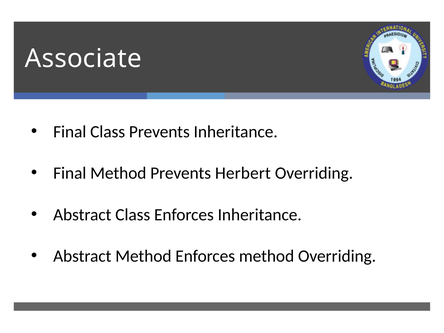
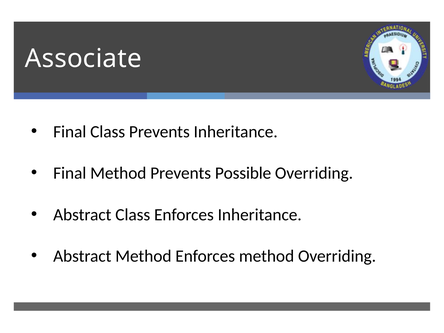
Herbert: Herbert -> Possible (243, 173)
